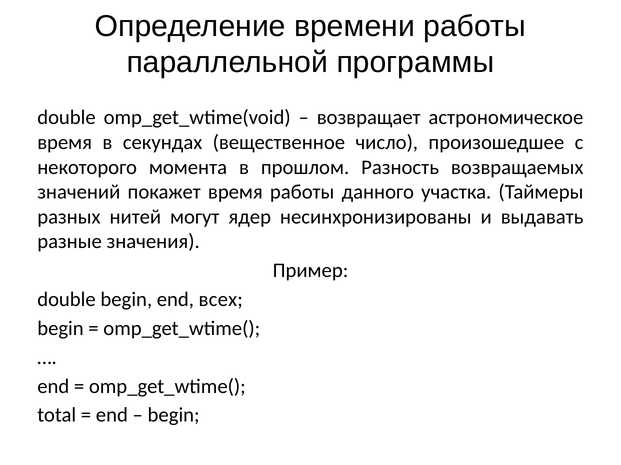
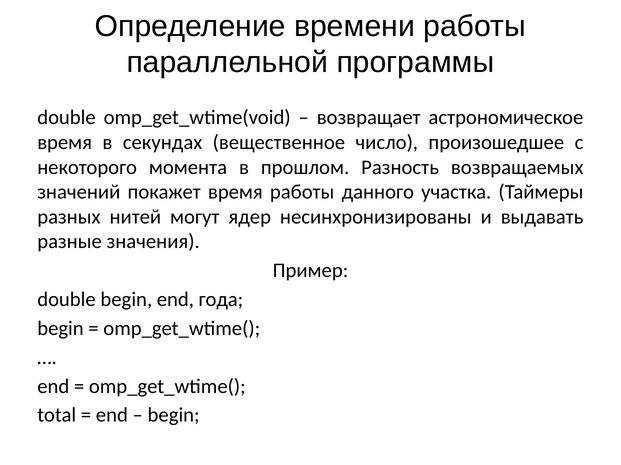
всех: всех -> года (221, 300)
